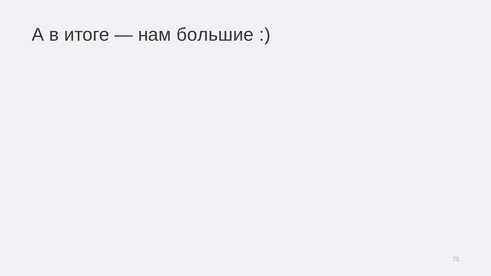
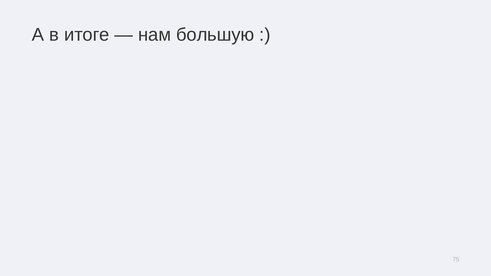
большие: большие -> большую (215, 35)
